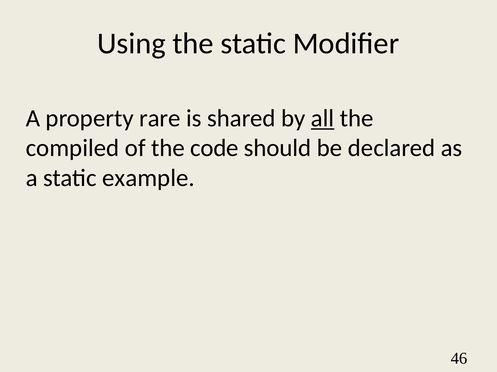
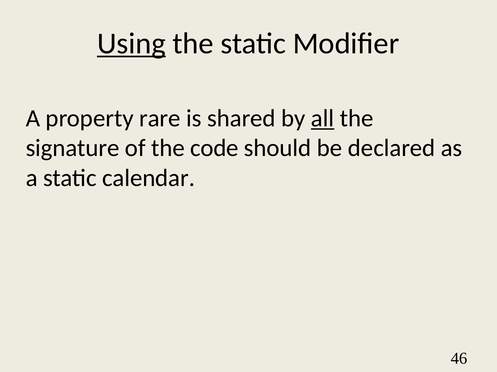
Using underline: none -> present (131, 44)
compiled: compiled -> signature (73, 148)
example: example -> calendar (149, 178)
